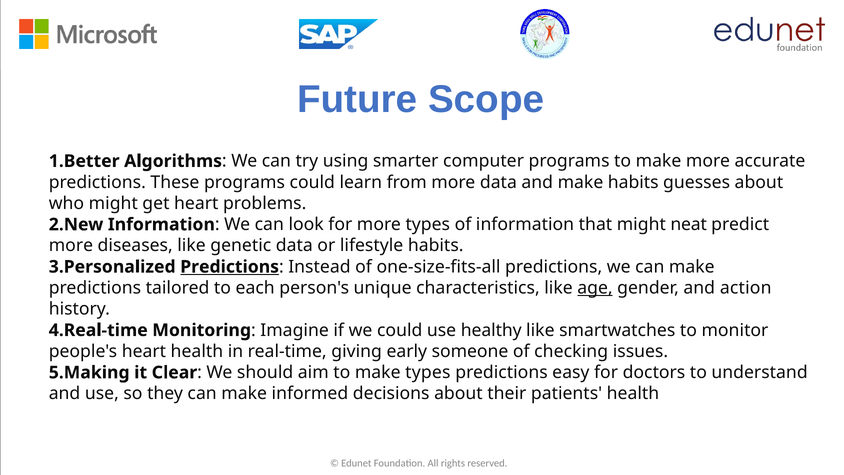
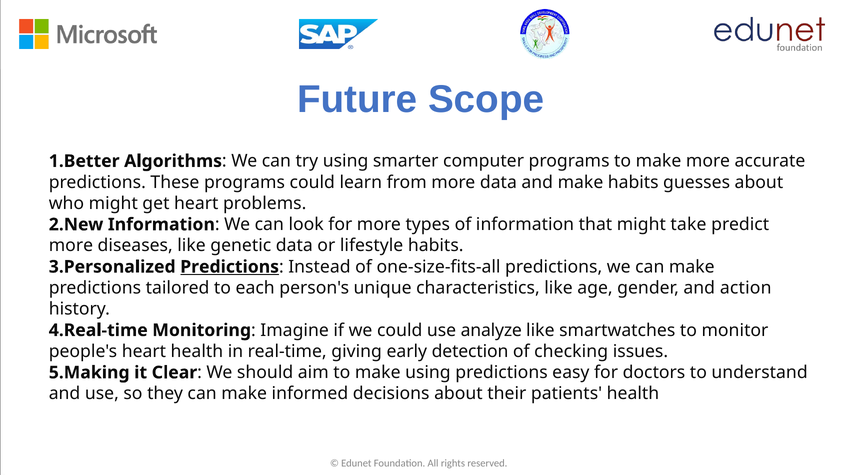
neat: neat -> take (688, 224)
age underline: present -> none (595, 288)
healthy: healthy -> analyze (491, 330)
someone: someone -> detection (470, 351)
make types: types -> using (428, 372)
